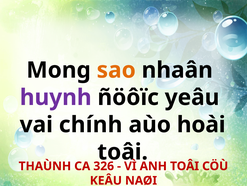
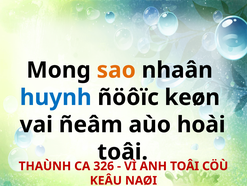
huynh colour: purple -> blue (56, 97)
yeâu: yeâu -> keøn (192, 97)
chính: chính -> ñeâm (91, 124)
